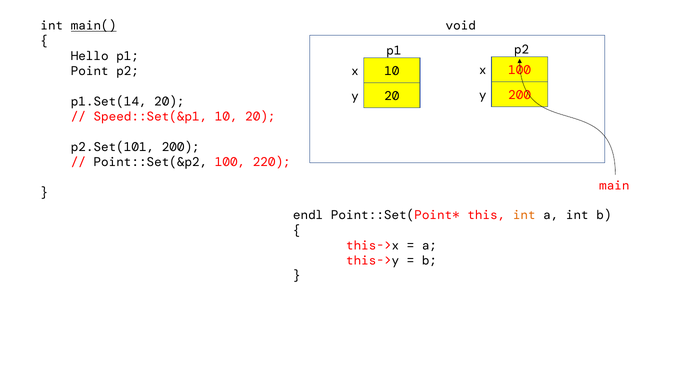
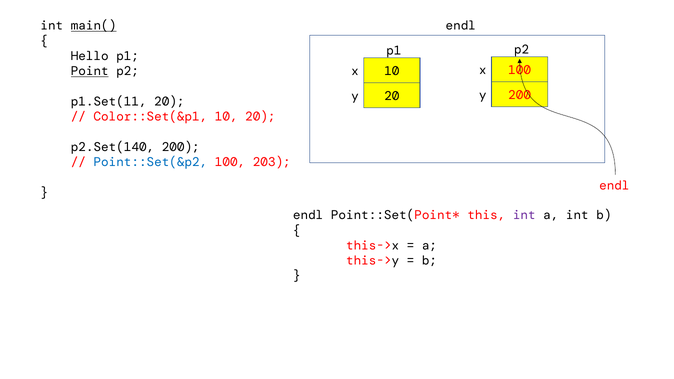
void: void -> endl (461, 26)
Point underline: none -> present (90, 71)
p1.Set(14: p1.Set(14 -> p1.Set(11 (109, 102)
Speed::Set(&p1: Speed::Set(&p1 -> Color::Set(&p1 (150, 117)
p2.Set(101: p2.Set(101 -> p2.Set(140 (112, 147)
Point::Set(&p2 colour: black -> blue (150, 162)
220: 220 -> 203 (272, 162)
main: main -> endl (614, 186)
int colour: orange -> purple (524, 215)
